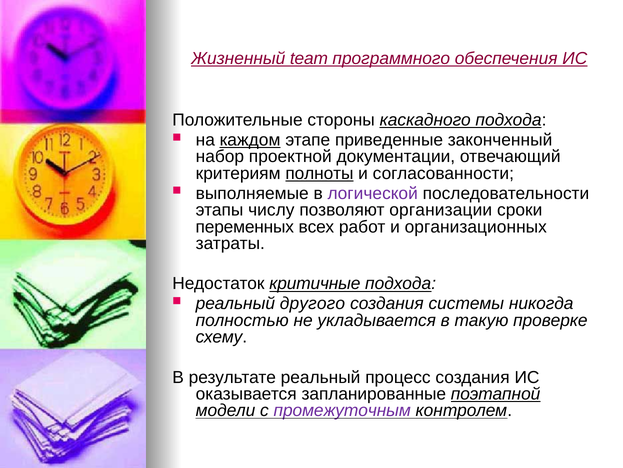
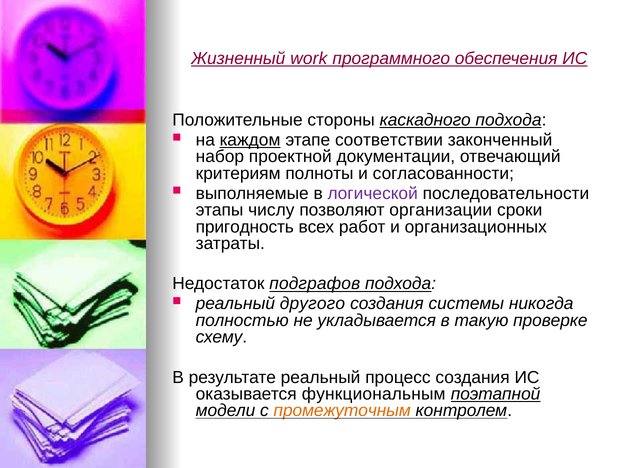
team: team -> work (309, 58)
приведенные: приведенные -> соответствии (389, 140)
полноты underline: present -> none (319, 173)
переменных: переменных -> пригодность (245, 226)
критичные: критичные -> подграфов (315, 283)
запланированные: запланированные -> функциональным (374, 393)
промежуточным colour: purple -> orange (342, 410)
